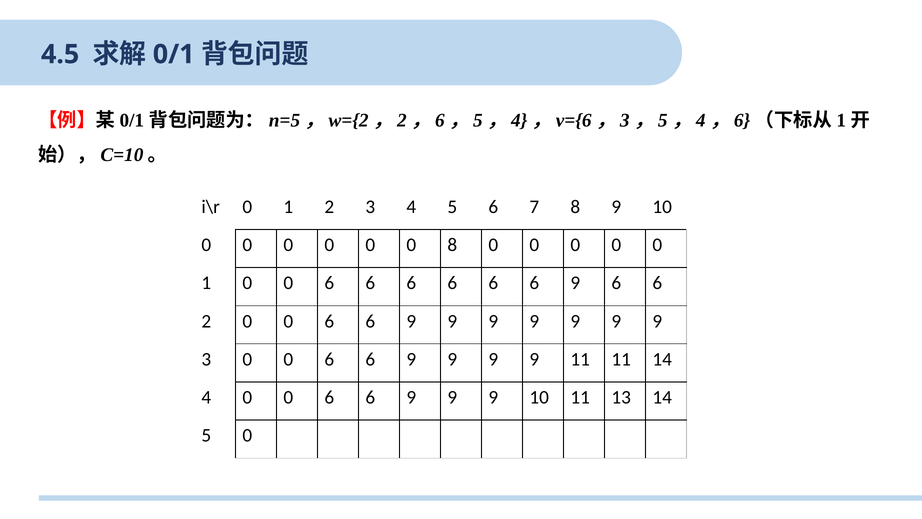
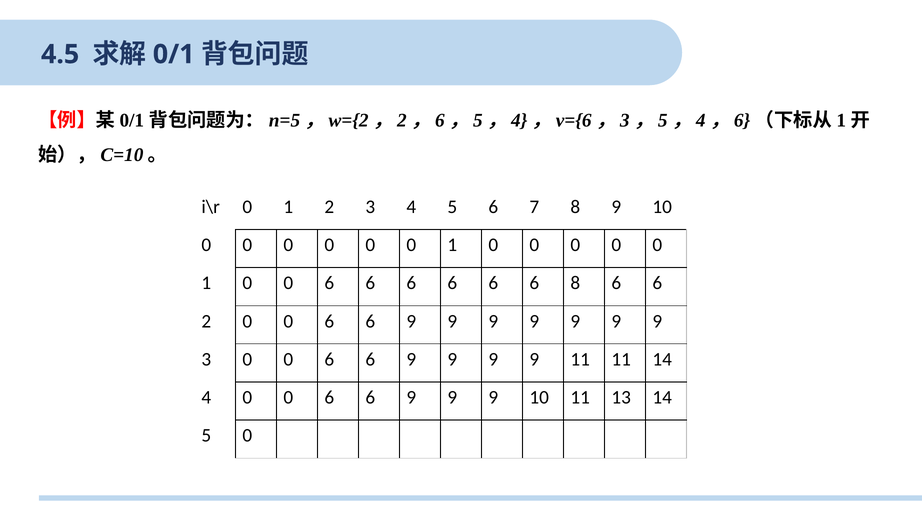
8: 8 -> 1 (452, 245)
6 6 6 9: 9 -> 8 (575, 283)
